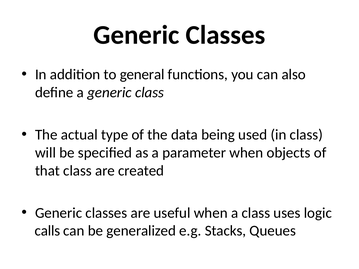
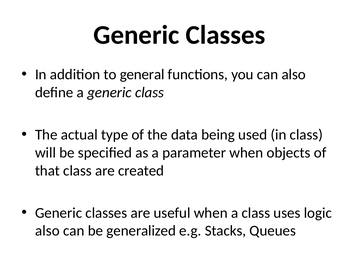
calls: calls -> also (47, 231)
